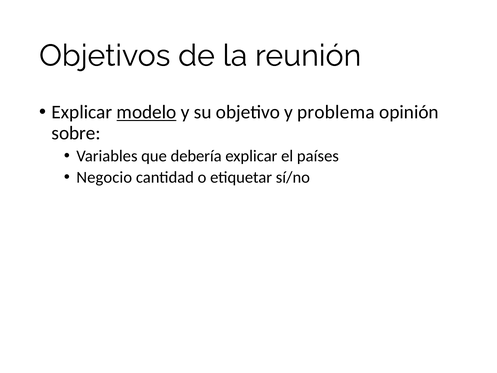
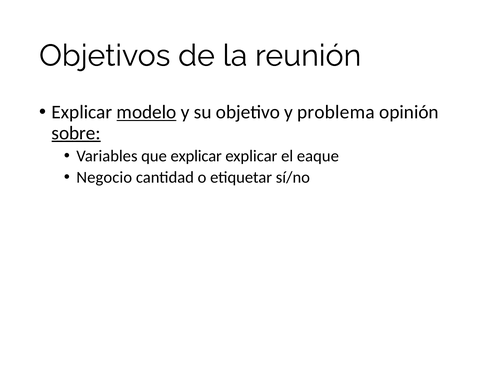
sobre underline: none -> present (76, 133)
que debería: debería -> explicar (196, 156)
países: países -> eaque (318, 156)
